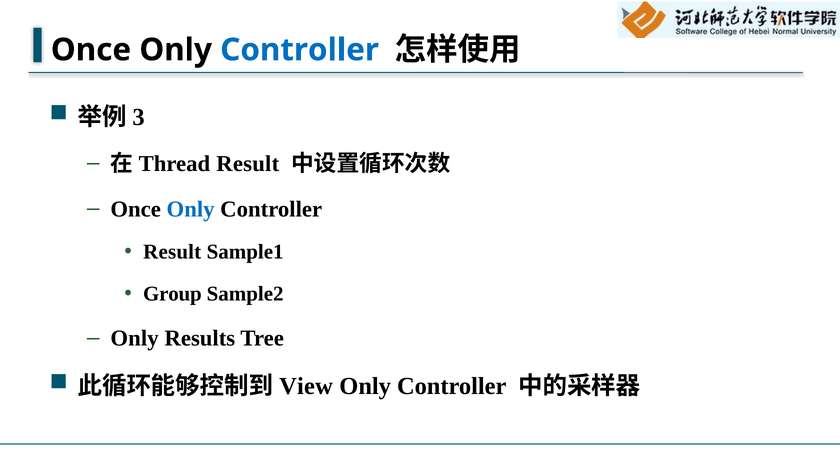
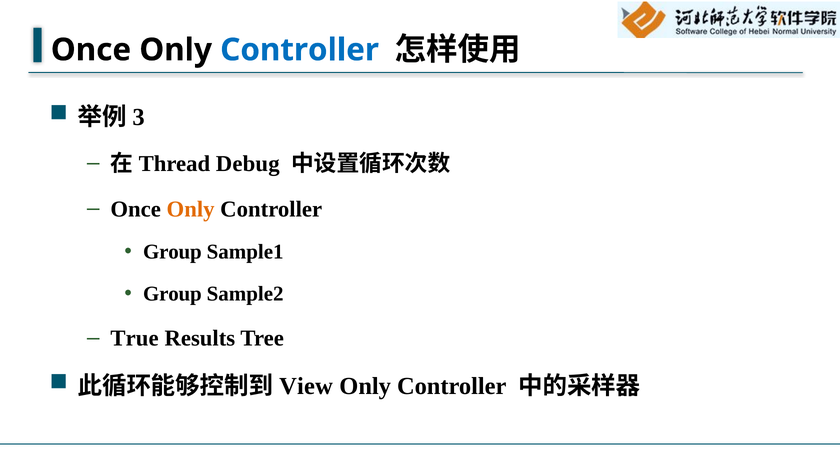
Result: Result -> Debug (248, 164)
Only colour: blue -> orange (191, 209)
Result: Result -> Group (172, 252)
Only: Only -> True (135, 338)
